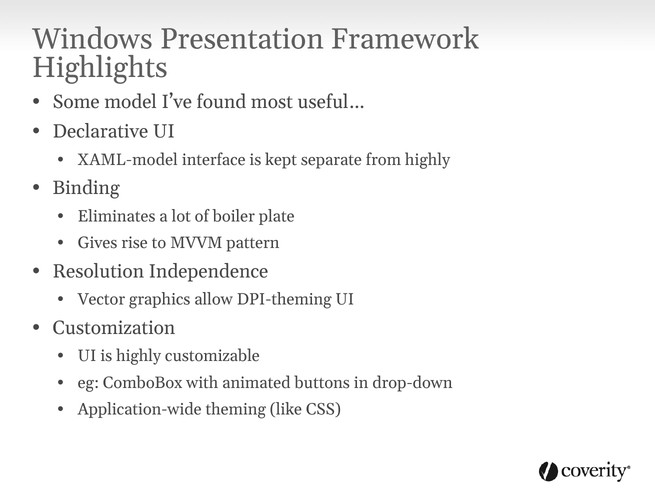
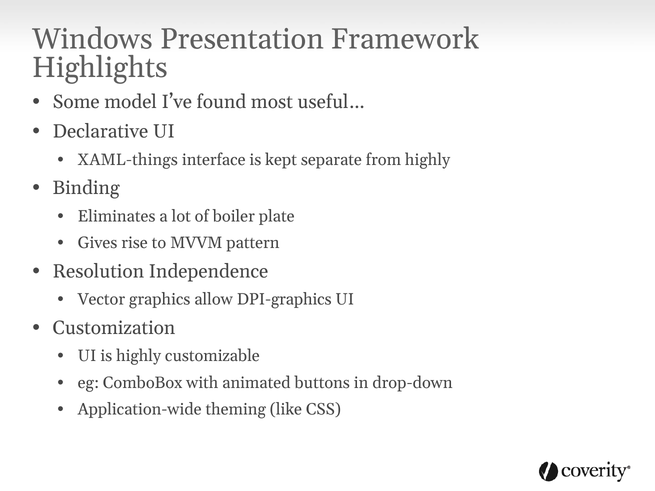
XAML-model: XAML-model -> XAML-things (128, 160)
DPI-theming: DPI-theming -> DPI-graphics (284, 300)
